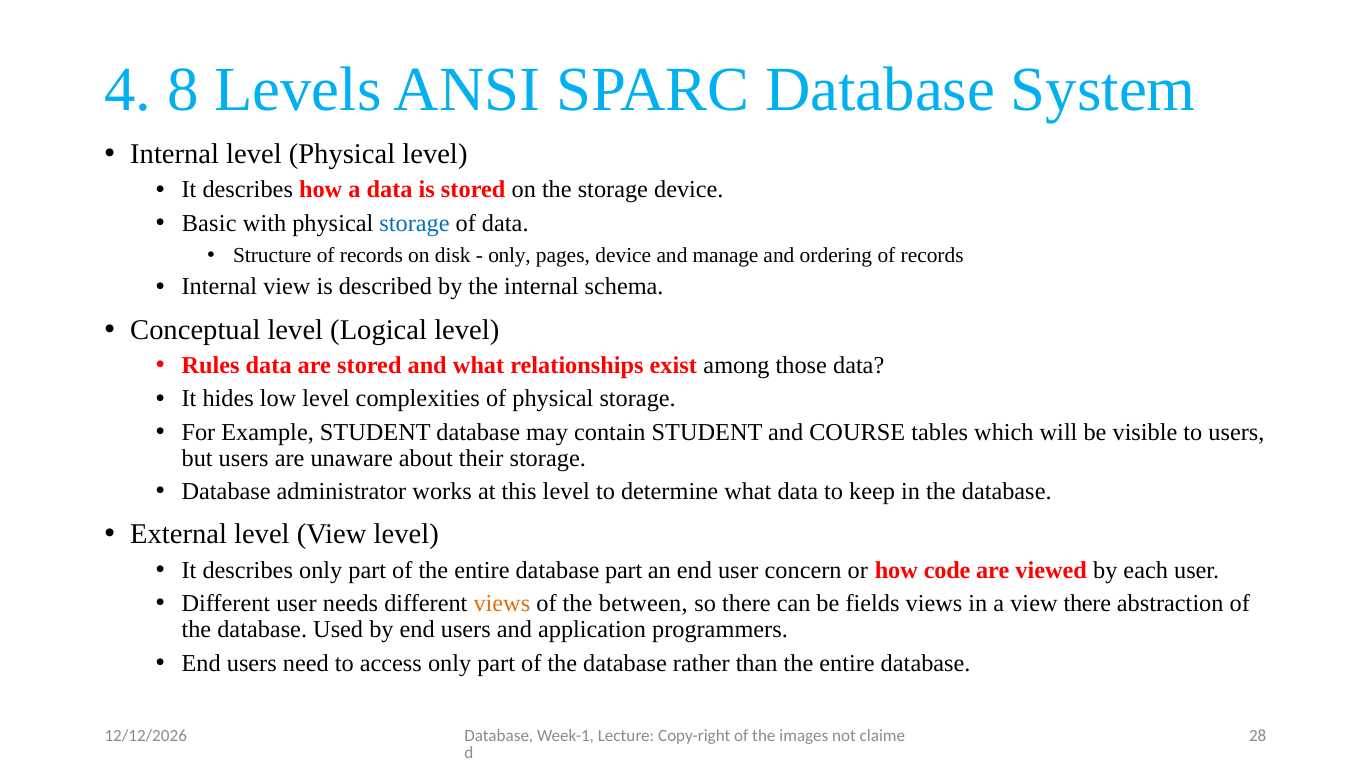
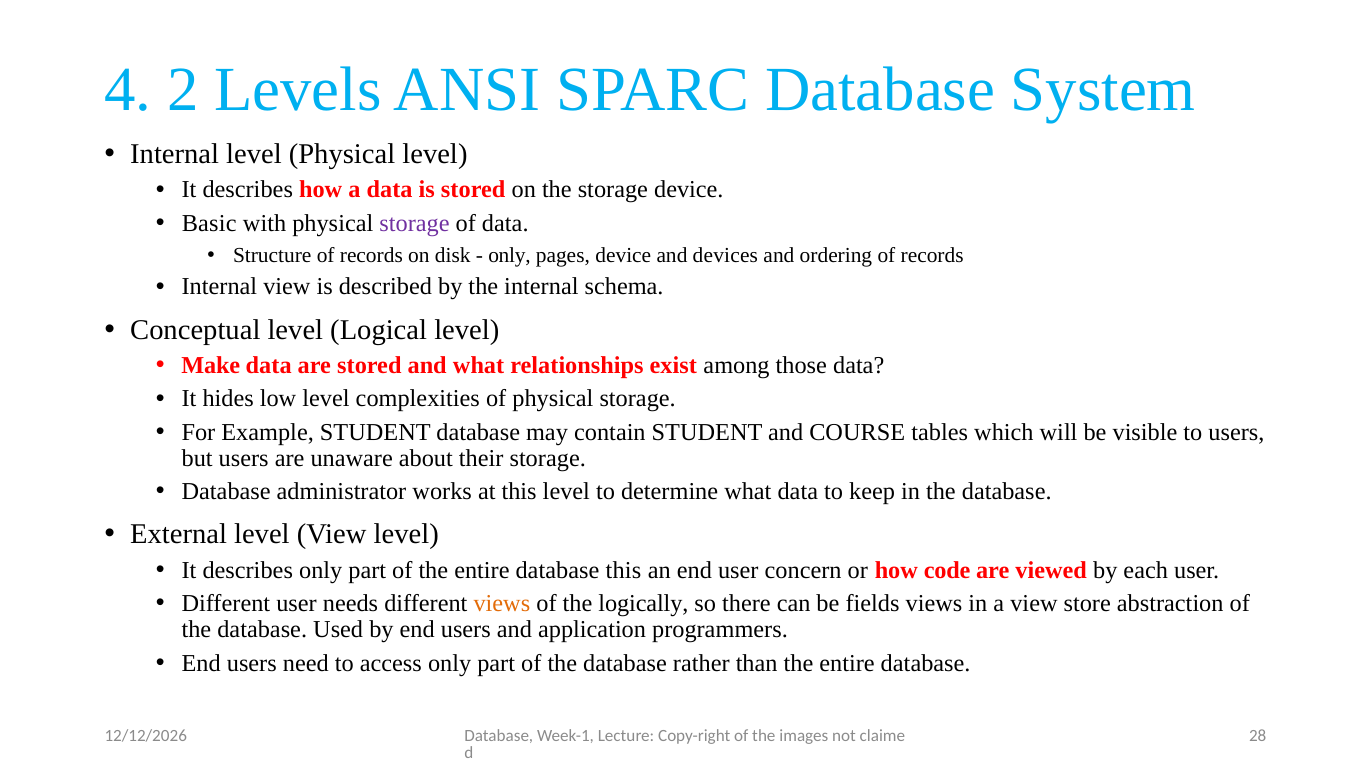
8: 8 -> 2 (183, 90)
storage colour: blue -> purple (414, 223)
manage: manage -> devices (725, 255)
Rules: Rules -> Make (211, 365)
database part: part -> this (623, 570)
between: between -> logically (643, 604)
view there: there -> store (1087, 604)
